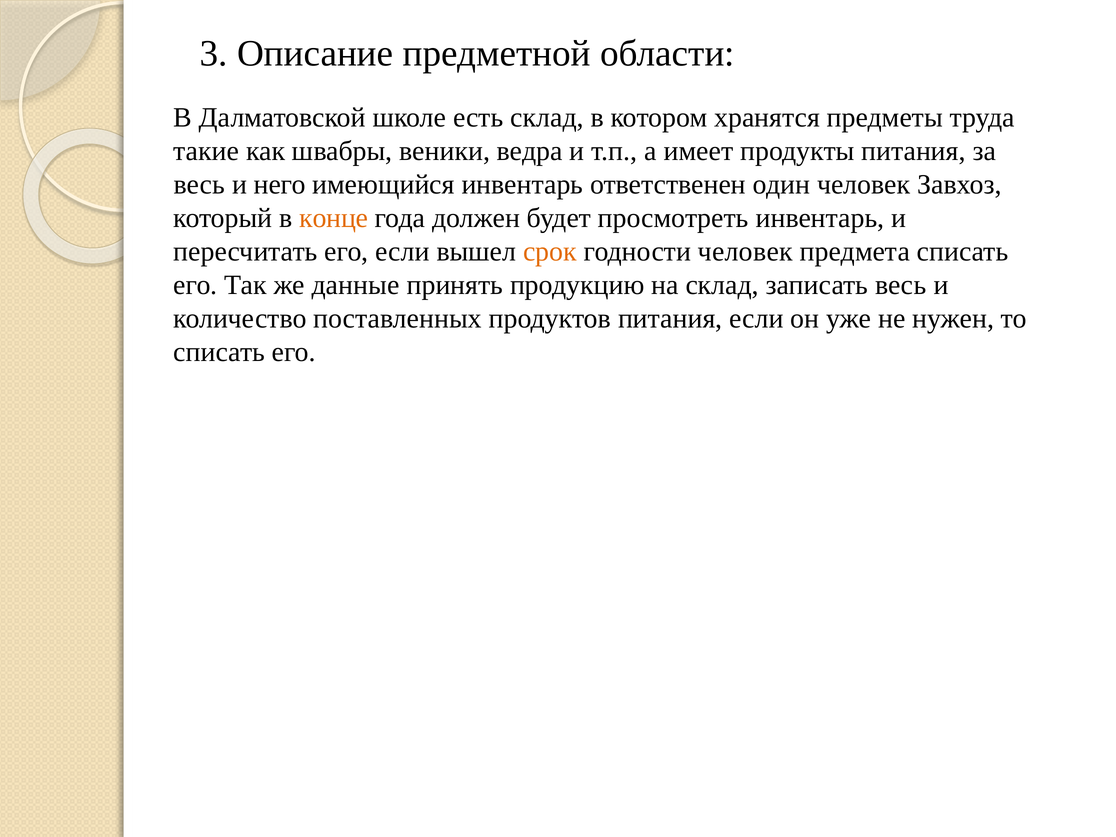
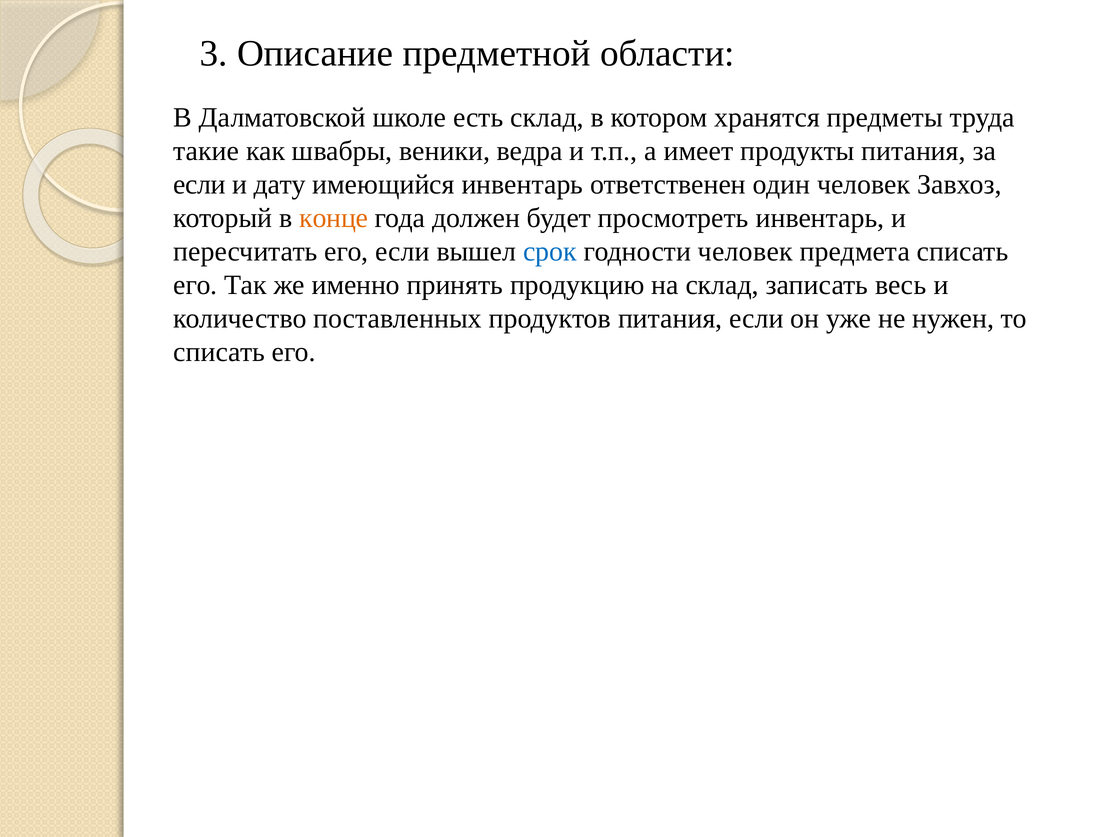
весь: весь -> если (200, 184)
него: него -> дату (280, 184)
срок colour: orange -> blue (550, 251)
данные: данные -> именно (356, 285)
